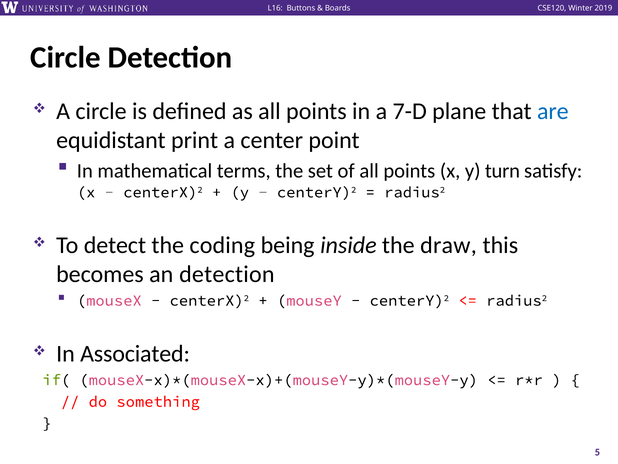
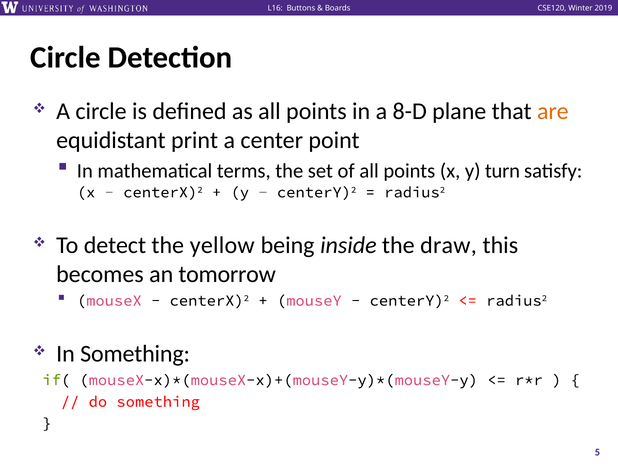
7-D: 7-D -> 8-D (410, 111)
are colour: blue -> orange (553, 111)
coding: coding -> yellow (222, 245)
an detection: detection -> tomorrow (227, 274)
In Associated: Associated -> Something (135, 353)
